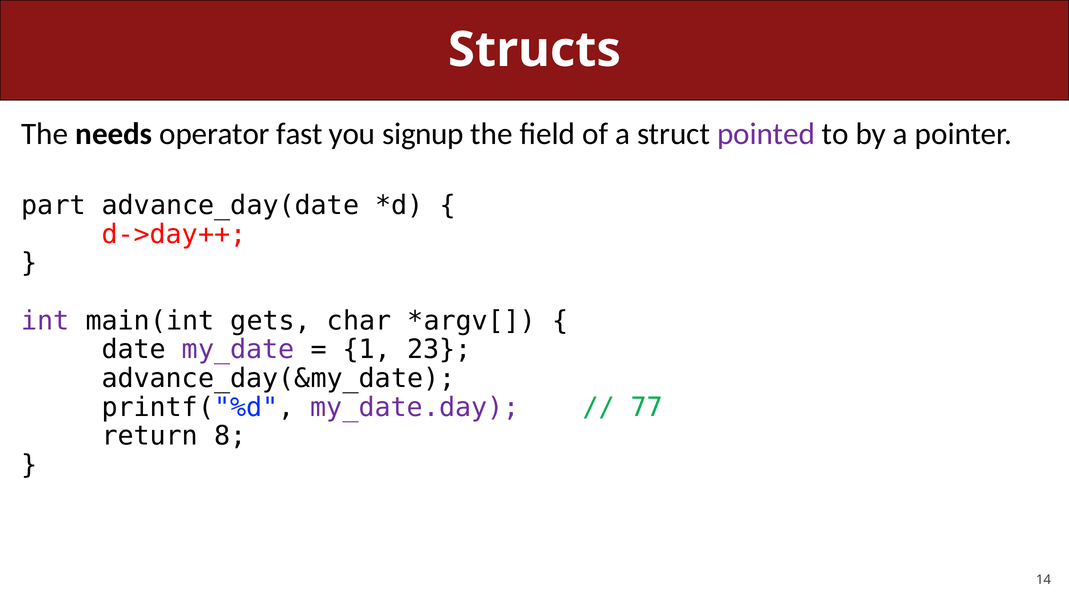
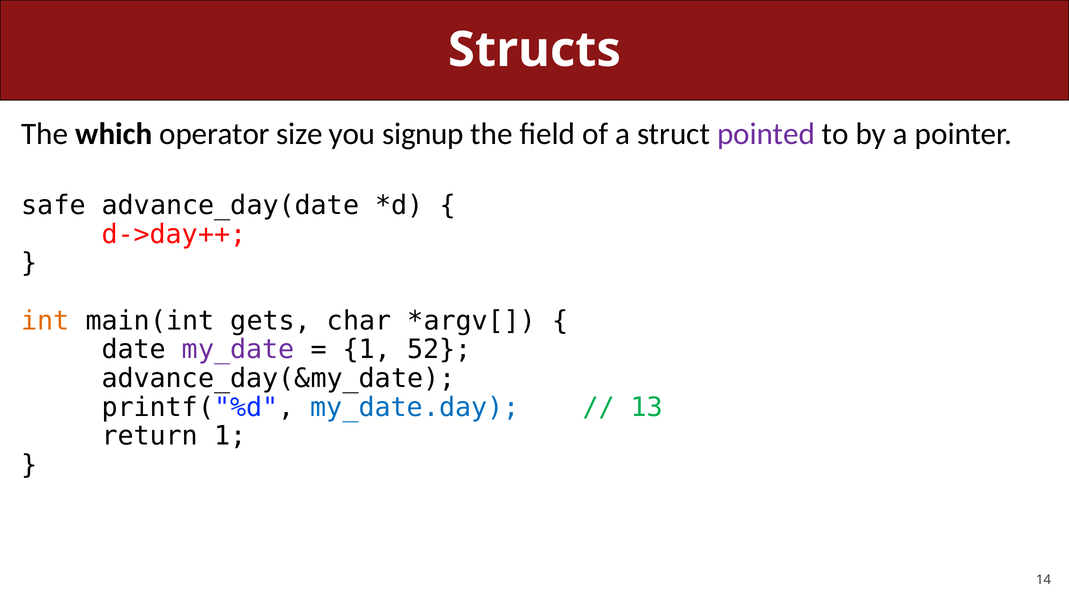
needs: needs -> which (114, 134)
fast: fast -> size (299, 134)
part: part -> safe (54, 206)
int colour: purple -> orange (45, 321)
23: 23 -> 52 (439, 350)
my_date.day colour: purple -> blue (415, 407)
77: 77 -> 13 (647, 407)
return 8: 8 -> 1 (230, 436)
